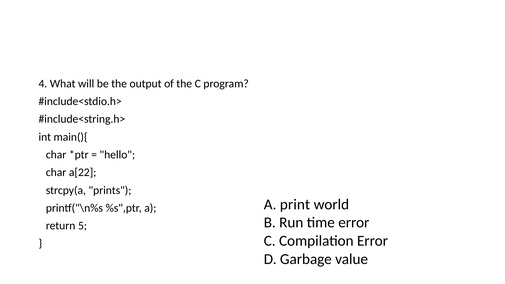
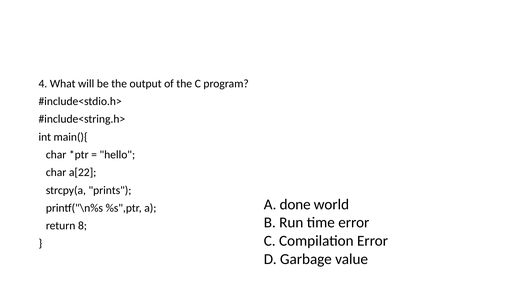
print: print -> done (295, 205)
5: 5 -> 8 (82, 226)
